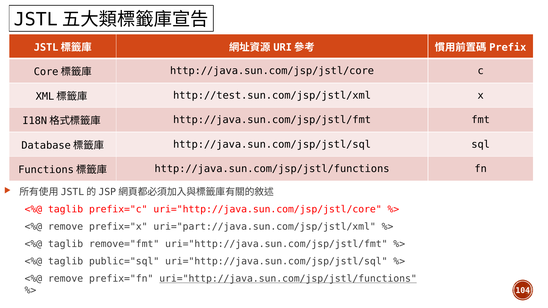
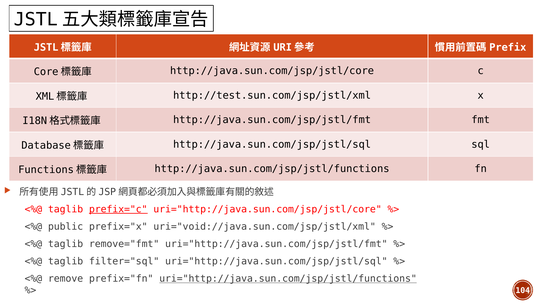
prefix="c underline: none -> present (118, 209)
remove: remove -> public (66, 227)
uri="part://java.sun.com/jsp/jstl/xml: uri="part://java.sun.com/jsp/jstl/xml -> uri="void://java.sun.com/jsp/jstl/xml (265, 227)
public="sql: public="sql -> filter="sql (124, 262)
